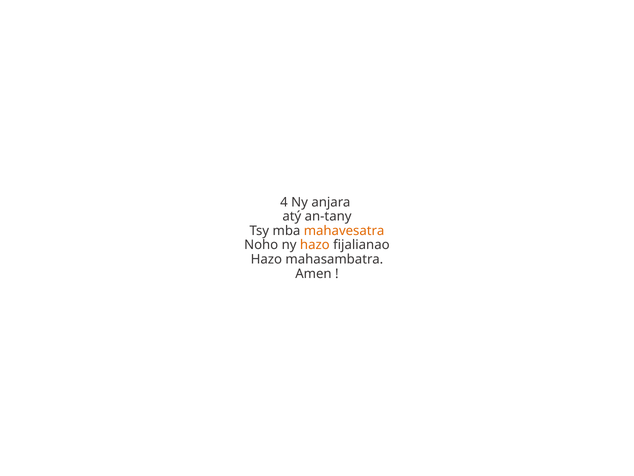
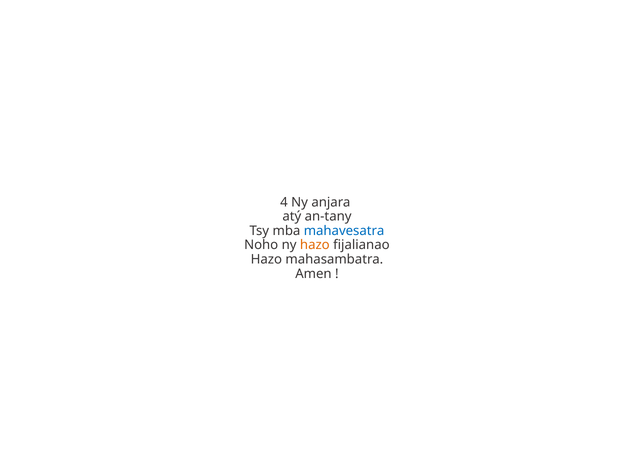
mahavesatra colour: orange -> blue (344, 231)
